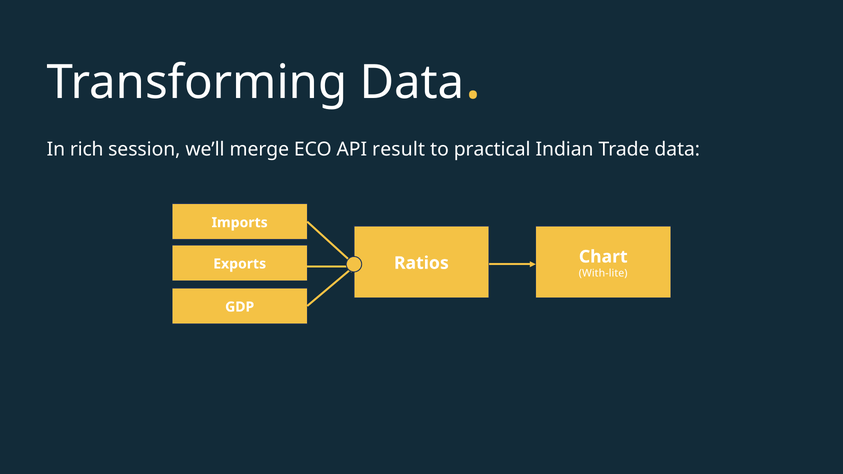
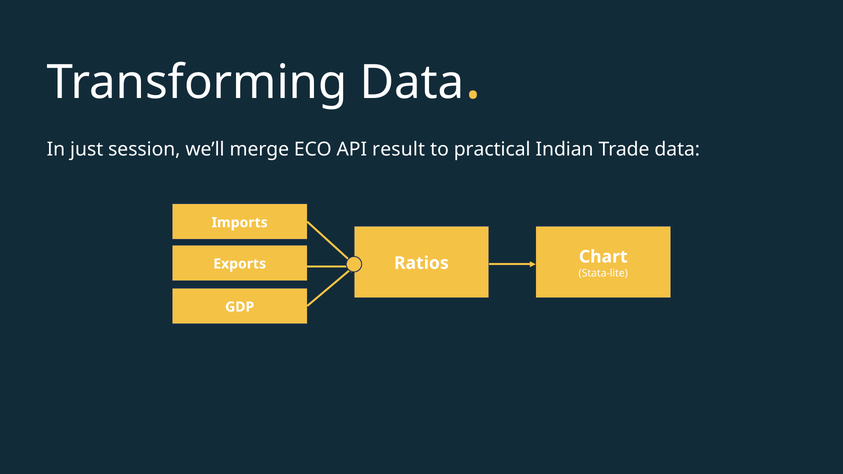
rich: rich -> just (87, 149)
With-lite: With-lite -> Stata-lite (603, 273)
